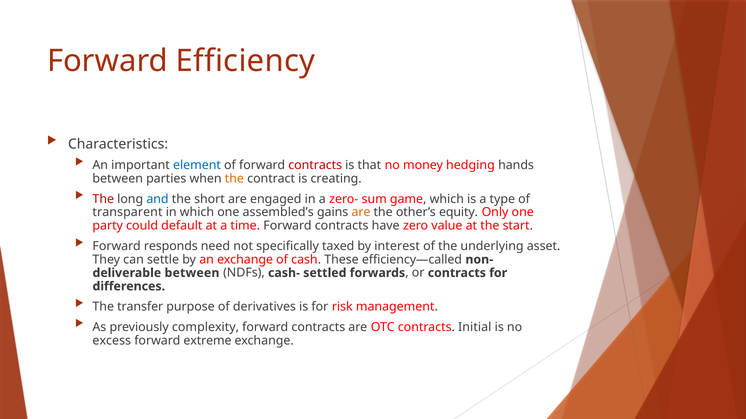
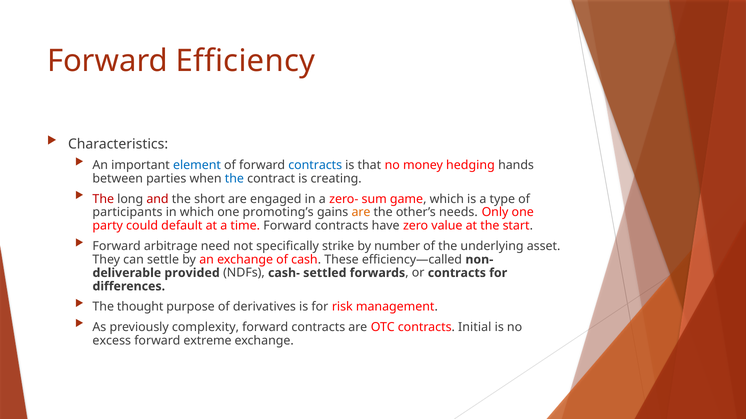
contracts colour: red -> blue (315, 165)
the colour: orange -> blue (234, 179)
and colour: blue -> red (158, 199)
transparent: transparent -> participants (128, 213)
assembled’s: assembled’s -> promoting’s (278, 213)
equity: equity -> needs (458, 213)
responds: responds -> arbitrage (171, 246)
taxed: taxed -> strike (338, 246)
interest: interest -> number (397, 246)
deliverable between: between -> provided (192, 273)
transfer: transfer -> thought (140, 307)
